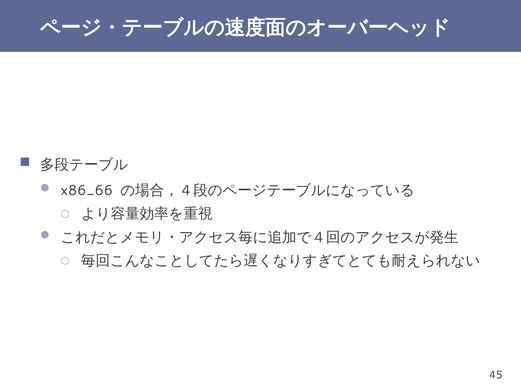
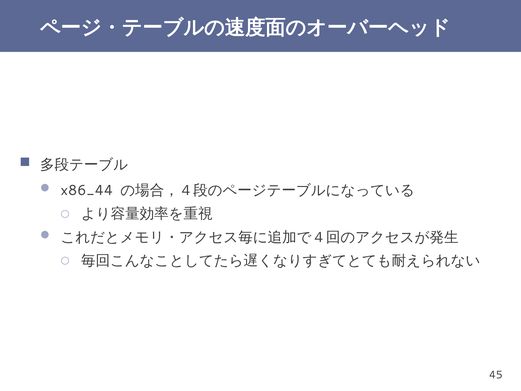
x86_66: x86_66 -> x86_44 (87, 190)
